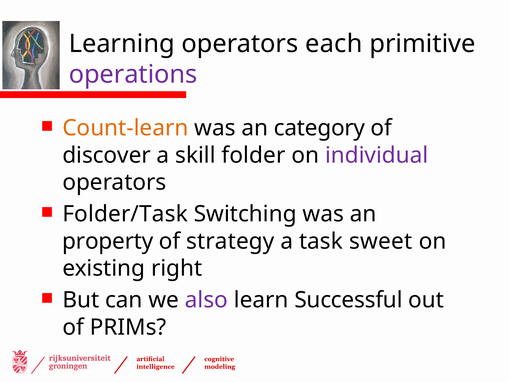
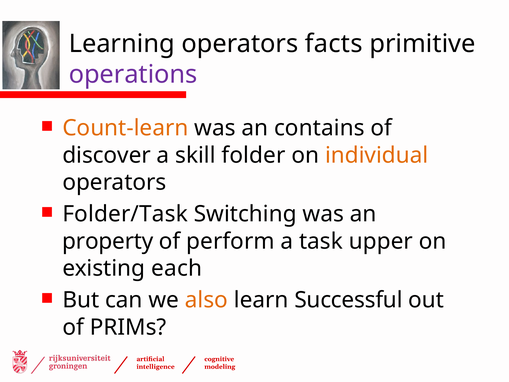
each: each -> facts (334, 44)
category: category -> contains (319, 128)
individual colour: purple -> orange (377, 155)
strategy: strategy -> perform (230, 241)
sweet: sweet -> upper (381, 241)
right: right -> each (177, 268)
also colour: purple -> orange (206, 300)
